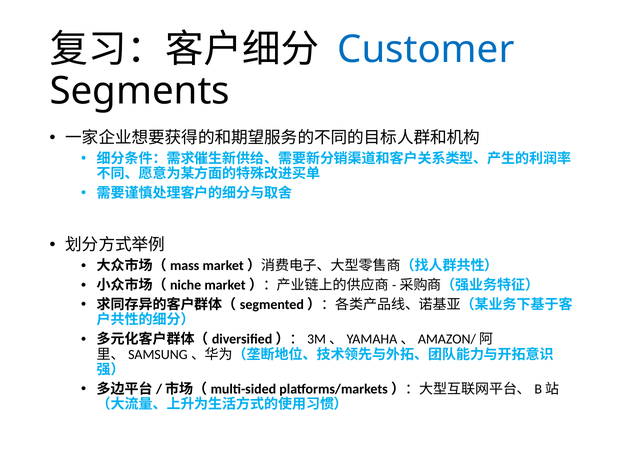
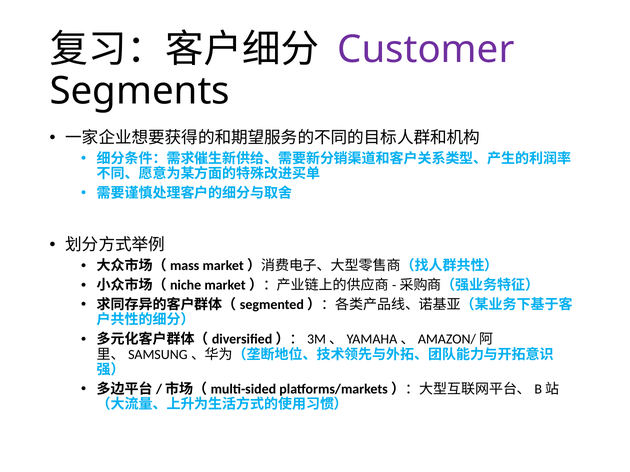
Customer colour: blue -> purple (426, 50)
